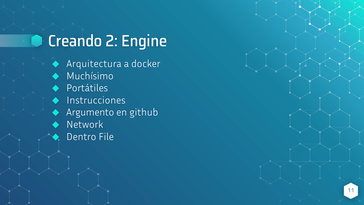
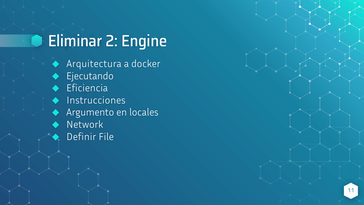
Creando: Creando -> Eliminar (75, 41)
Muchísimo: Muchísimo -> Ejecutando (90, 76)
Portátiles: Portátiles -> Eficiencia (87, 88)
github: github -> locales (144, 112)
Dentro: Dentro -> Definir (81, 137)
